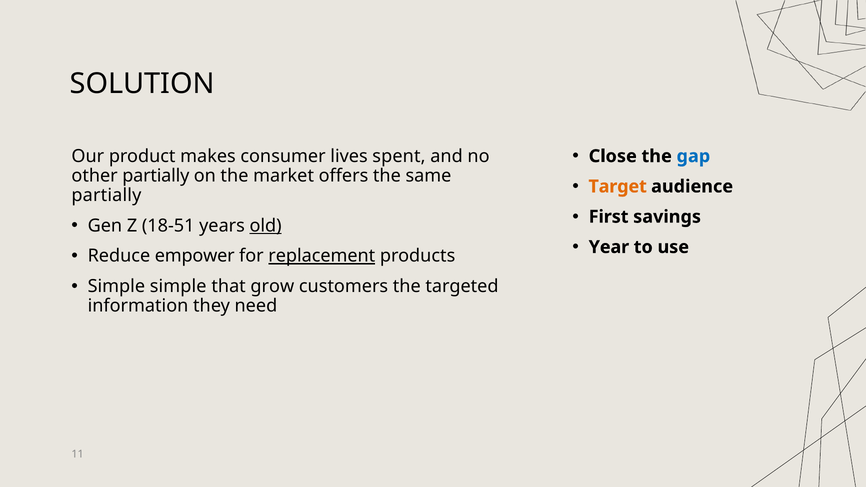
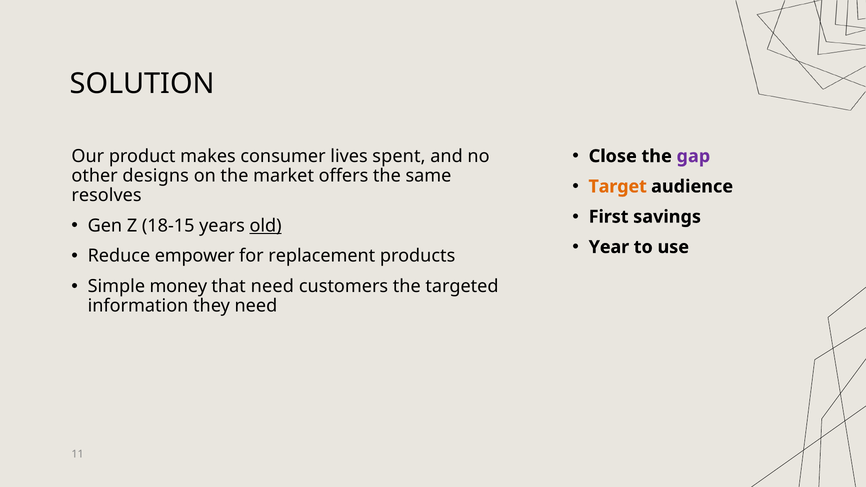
gap colour: blue -> purple (693, 156)
other partially: partially -> designs (156, 176)
partially: partially -> resolves (107, 195)
18-51: 18-51 -> 18-15 (168, 226)
replacement underline: present -> none (322, 256)
Simple simple: simple -> money (178, 286)
that grow: grow -> need (272, 286)
